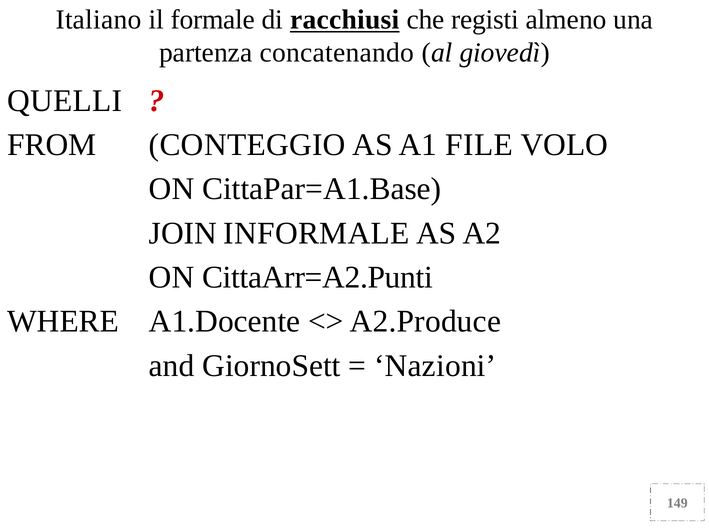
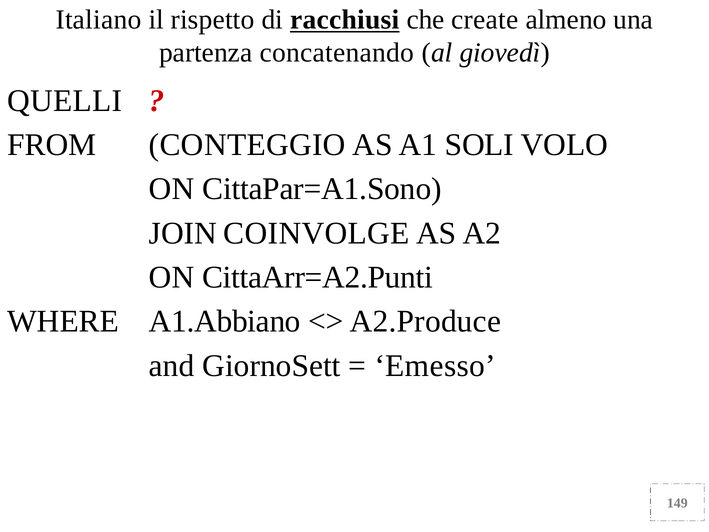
formale: formale -> rispetto (213, 19)
registi: registi -> create (485, 19)
FILE: FILE -> SOLI (479, 145)
CittaPar=A1.Base: CittaPar=A1.Base -> CittaPar=A1.Sono (322, 189)
INFORMALE: INFORMALE -> COINVOLGE (316, 233)
A1.Docente: A1.Docente -> A1.Abbiano (225, 321)
Nazioni: Nazioni -> Emesso (435, 366)
